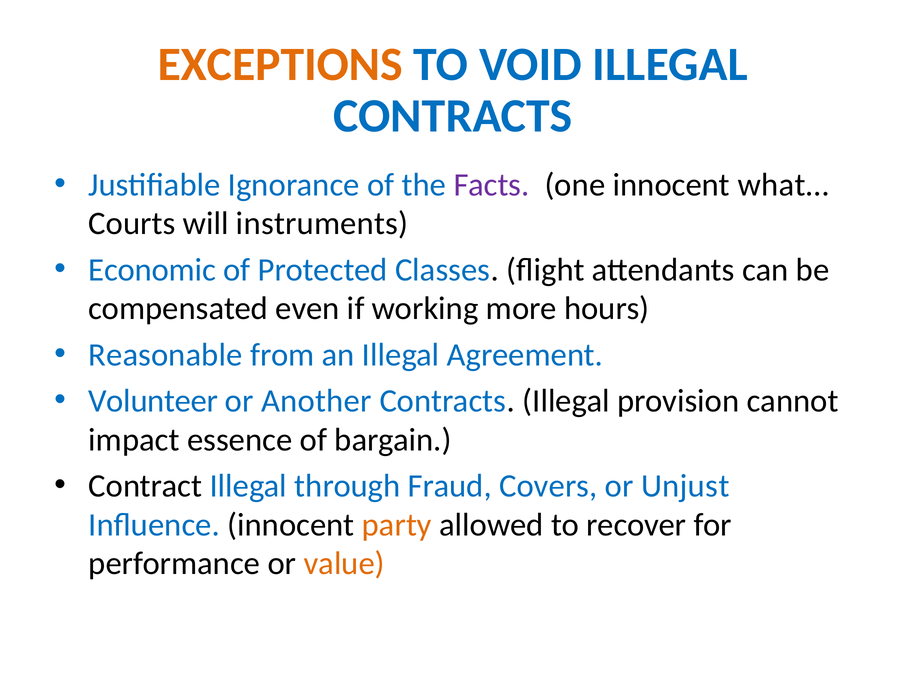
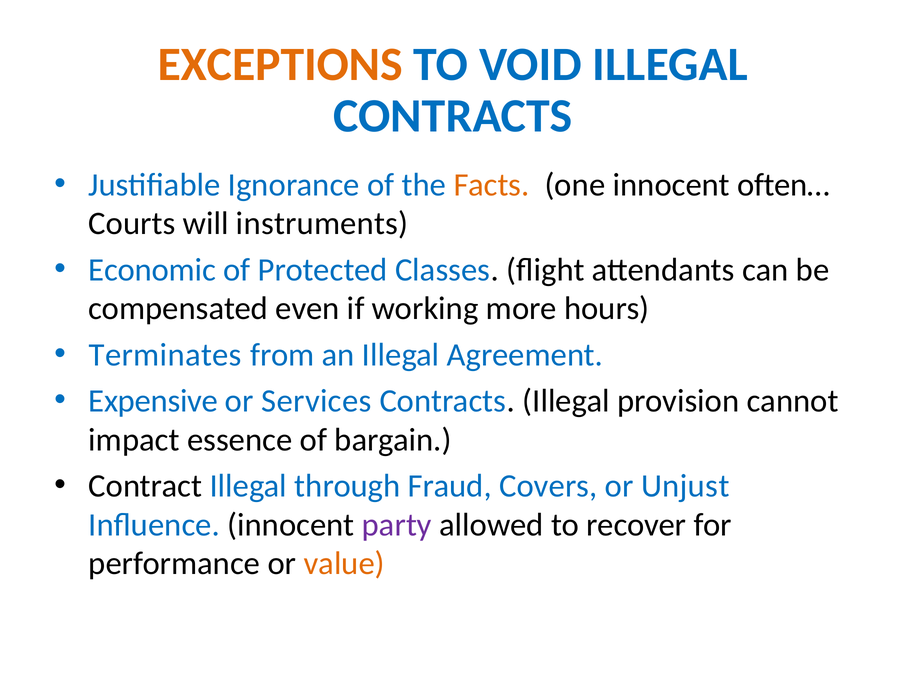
Facts colour: purple -> orange (491, 185)
what…: what… -> often… (784, 185)
Reasonable: Reasonable -> Terminates (165, 354)
Volunteer: Volunteer -> Expensive (153, 401)
Another: Another -> Services (316, 401)
party colour: orange -> purple (397, 524)
